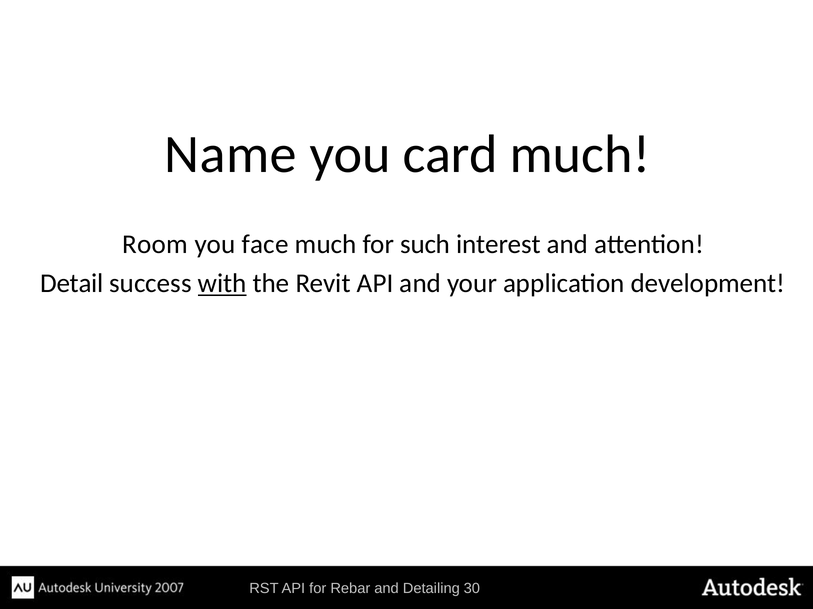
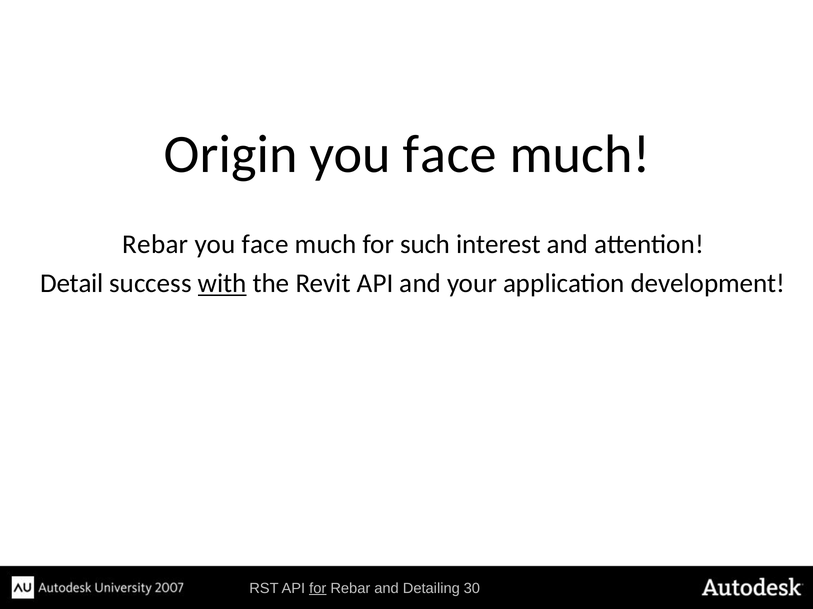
Name: Name -> Origin (231, 155)
card: card -> face (450, 155)
Room: Room -> Rebar (155, 245)
for underline: none -> present (318, 589)
